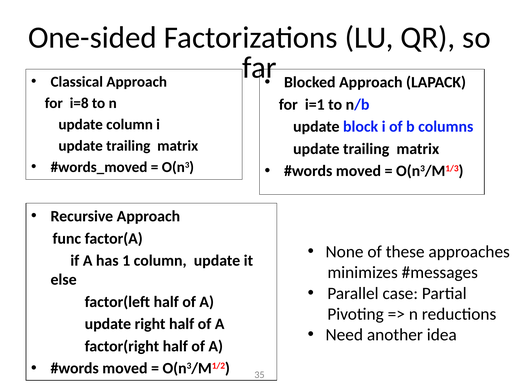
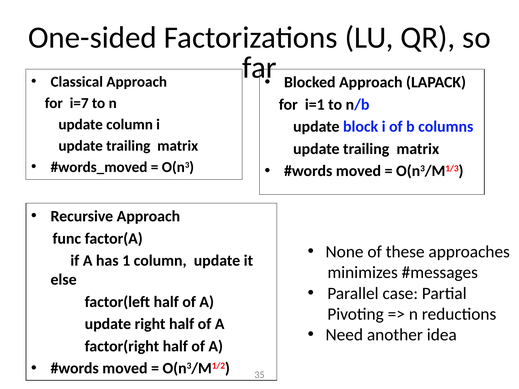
i=8: i=8 -> i=7 (79, 103)
